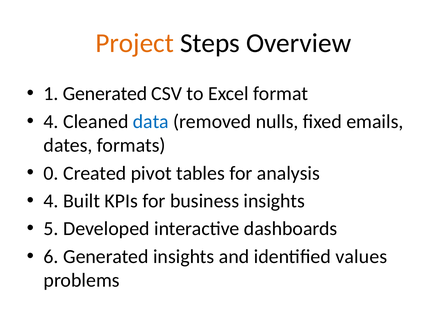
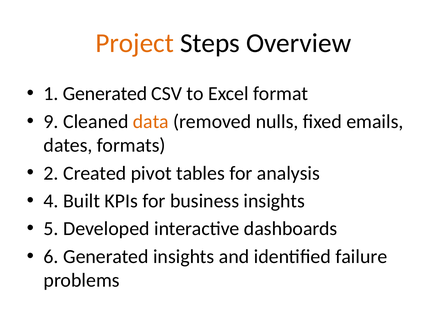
4: 4 -> 9 (51, 122)
data colour: blue -> orange (151, 122)
0: 0 -> 2 (51, 173)
values: values -> failure (361, 257)
